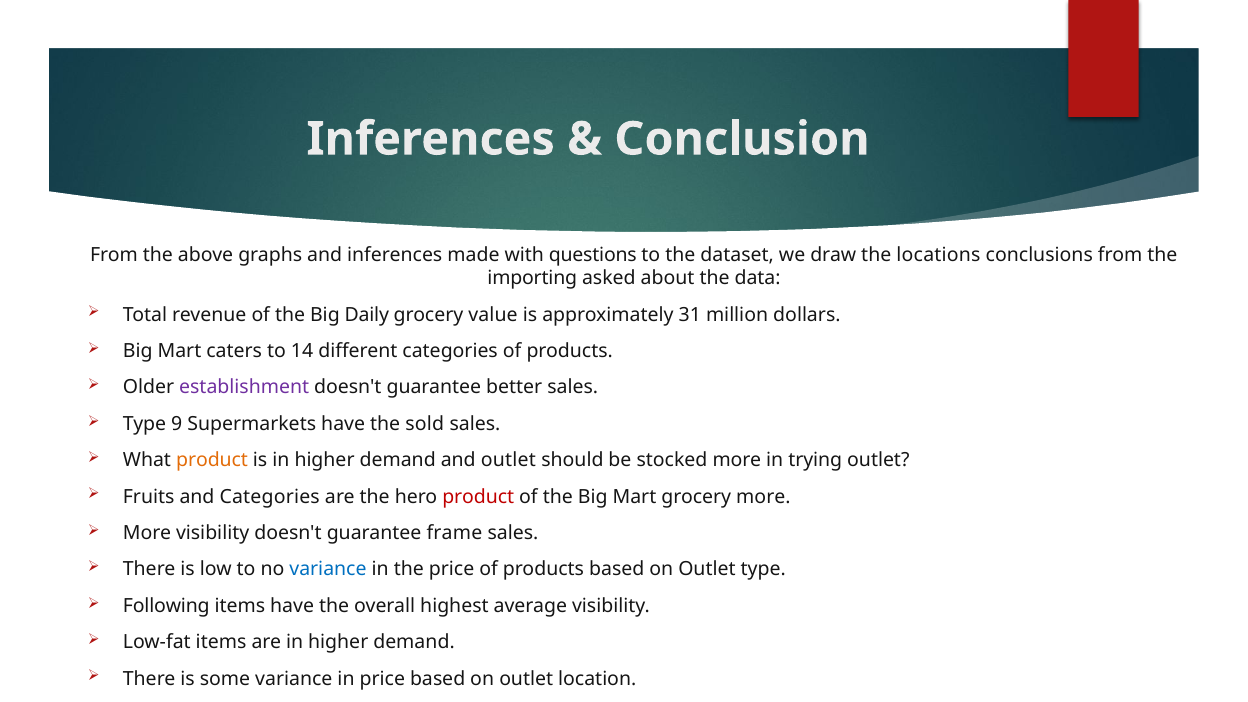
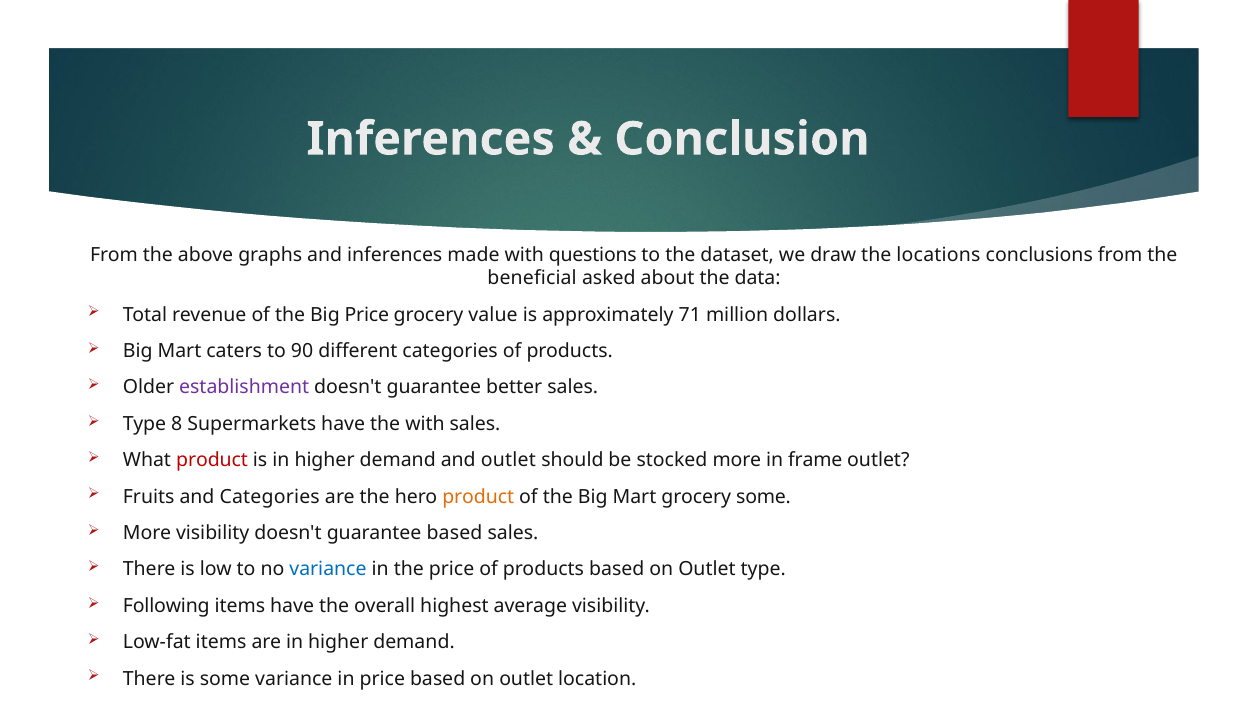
importing: importing -> beneficial (532, 278)
Big Daily: Daily -> Price (367, 315)
31: 31 -> 71 (690, 315)
14: 14 -> 90 (302, 351)
9: 9 -> 8 (177, 424)
the sold: sold -> with (425, 424)
product colour: orange -> red (212, 460)
trying: trying -> frame (815, 460)
product colour: red -> orange (478, 497)
grocery more: more -> some (764, 497)
guarantee frame: frame -> based (454, 533)
